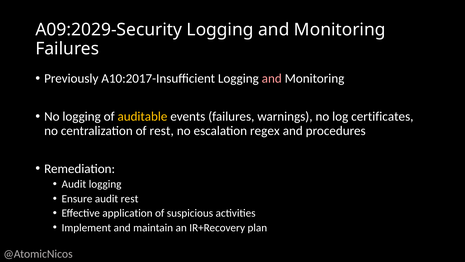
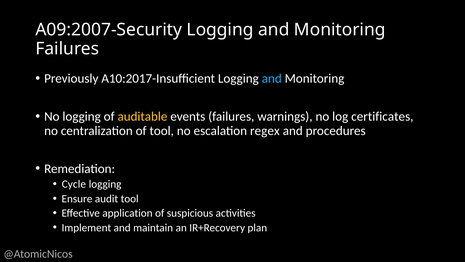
A09:2029-Security: A09:2029-Security -> A09:2007-Security (109, 30)
and colour: pink -> light blue (272, 78)
of rest: rest -> tool (162, 130)
Audit: Audit -> Cycle (74, 184)
audit rest: rest -> tool (130, 198)
